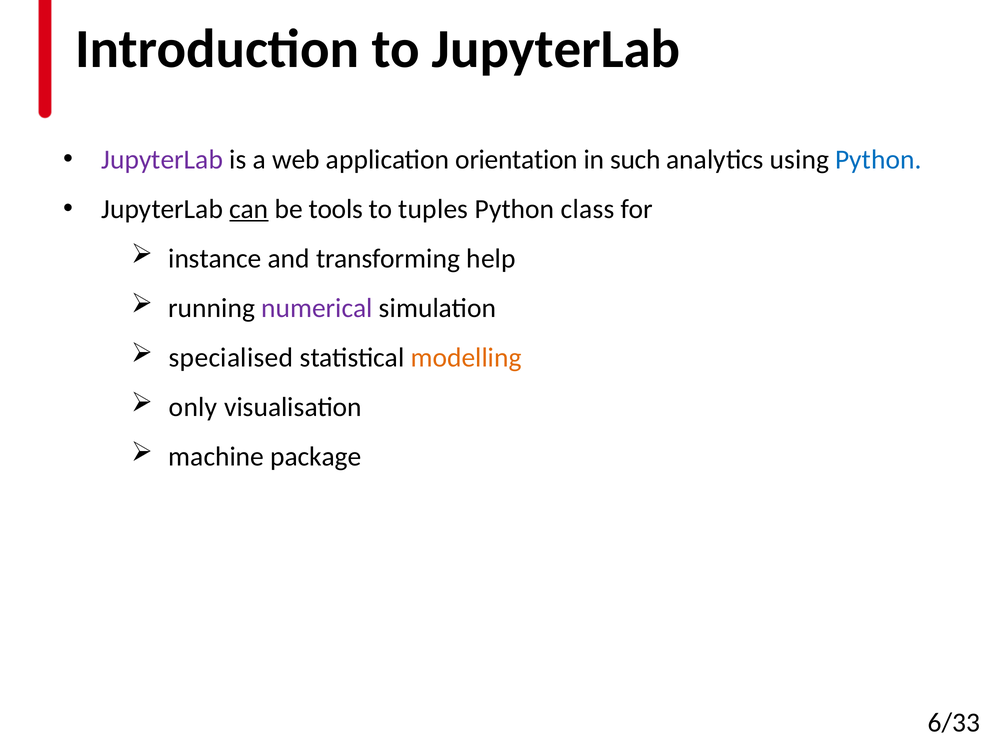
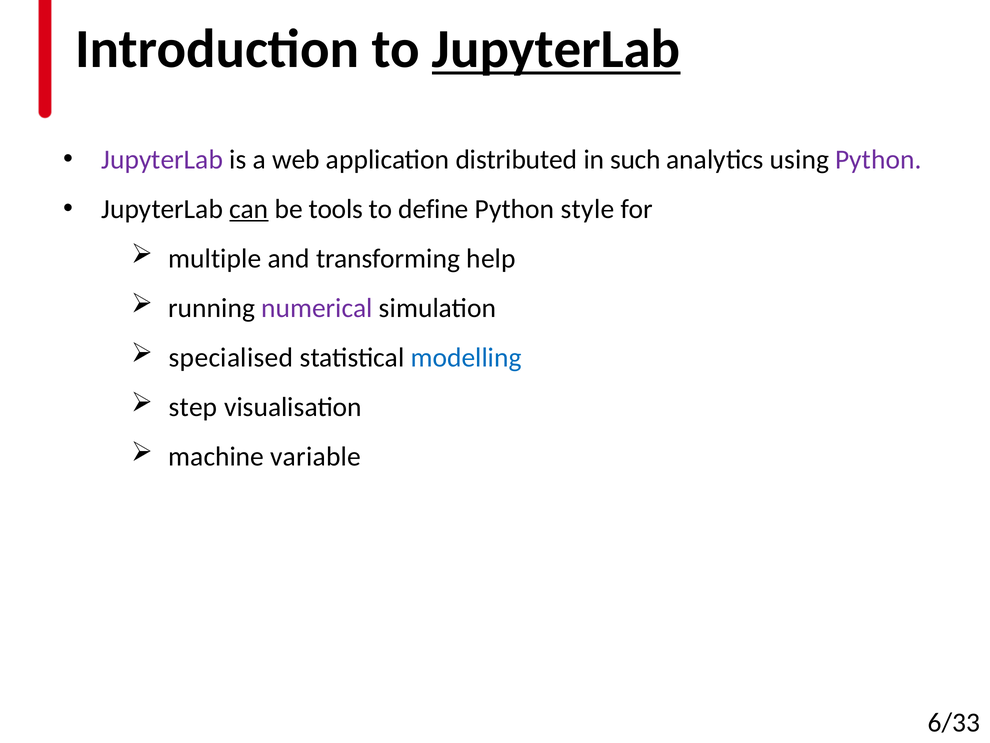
JupyterLab underline: none -> present (556, 49)
orientation: orientation -> distributed (516, 159)
Python colour: blue -> purple (878, 159)
tuples: tuples -> define (433, 209)
class: class -> style (588, 209)
instance: instance -> multiple (215, 258)
modelling colour: orange -> blue (466, 357)
only: only -> step (193, 407)
package: package -> variable (316, 456)
